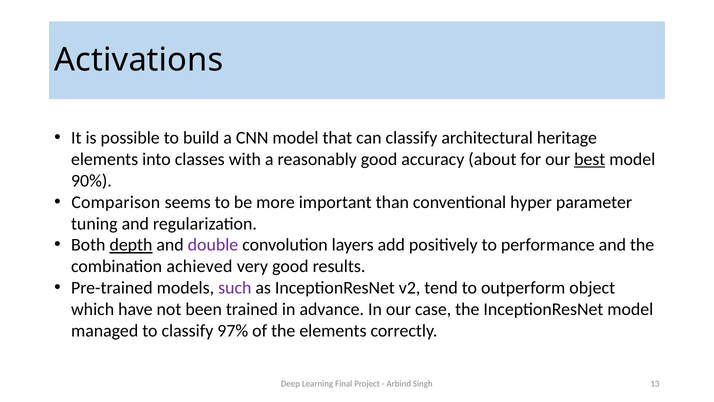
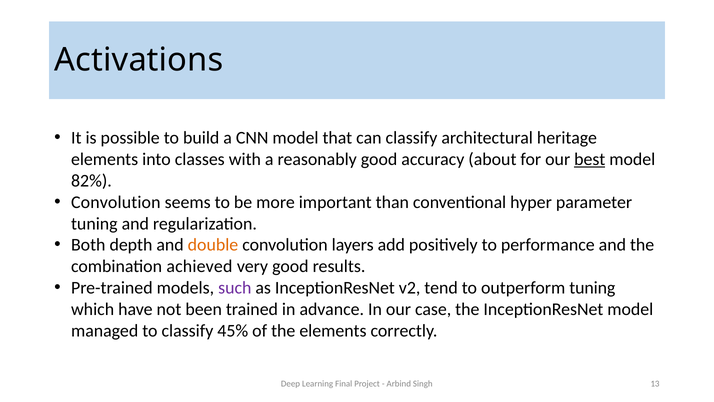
90%: 90% -> 82% (91, 181)
Comparison: Comparison -> Convolution (116, 202)
depth underline: present -> none (131, 245)
double colour: purple -> orange (213, 245)
outperform object: object -> tuning (592, 288)
97%: 97% -> 45% (233, 331)
